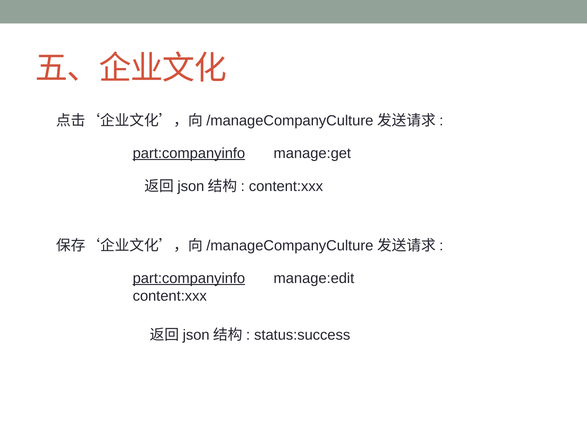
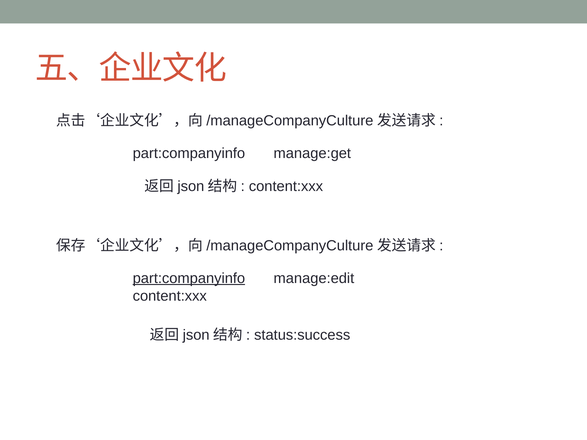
part:companyinfo underline: present -> none (189, 153)
